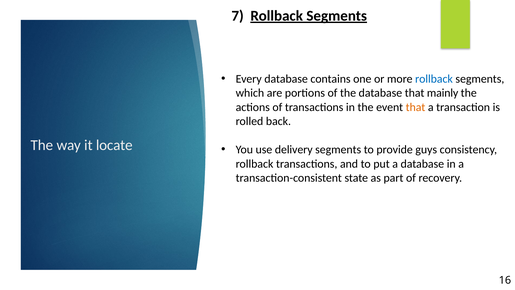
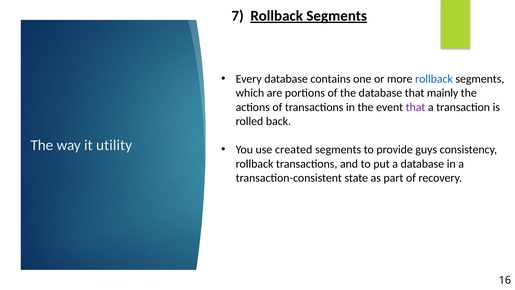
that colour: orange -> purple (416, 107)
locate: locate -> utility (114, 145)
delivery: delivery -> created (294, 150)
